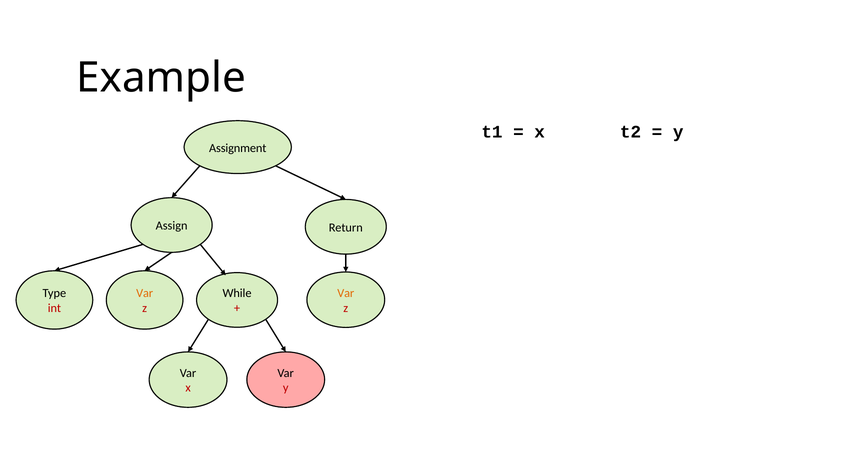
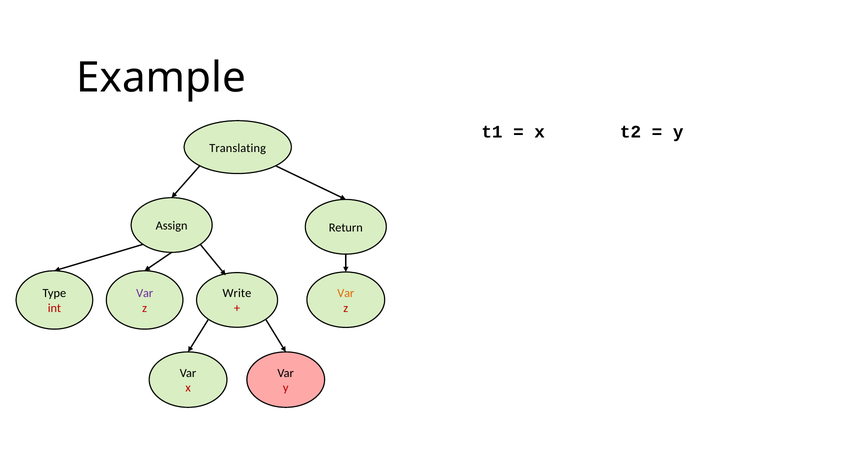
Assignment: Assignment -> Translating (238, 148)
Var colour: orange -> purple (145, 294)
While: While -> Write (237, 294)
